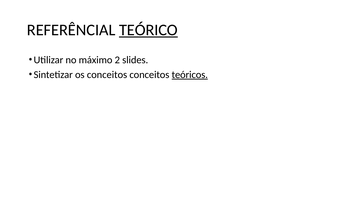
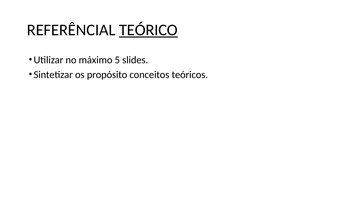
2: 2 -> 5 (117, 60)
os conceitos: conceitos -> propósito (107, 75)
teóricos underline: present -> none (190, 75)
